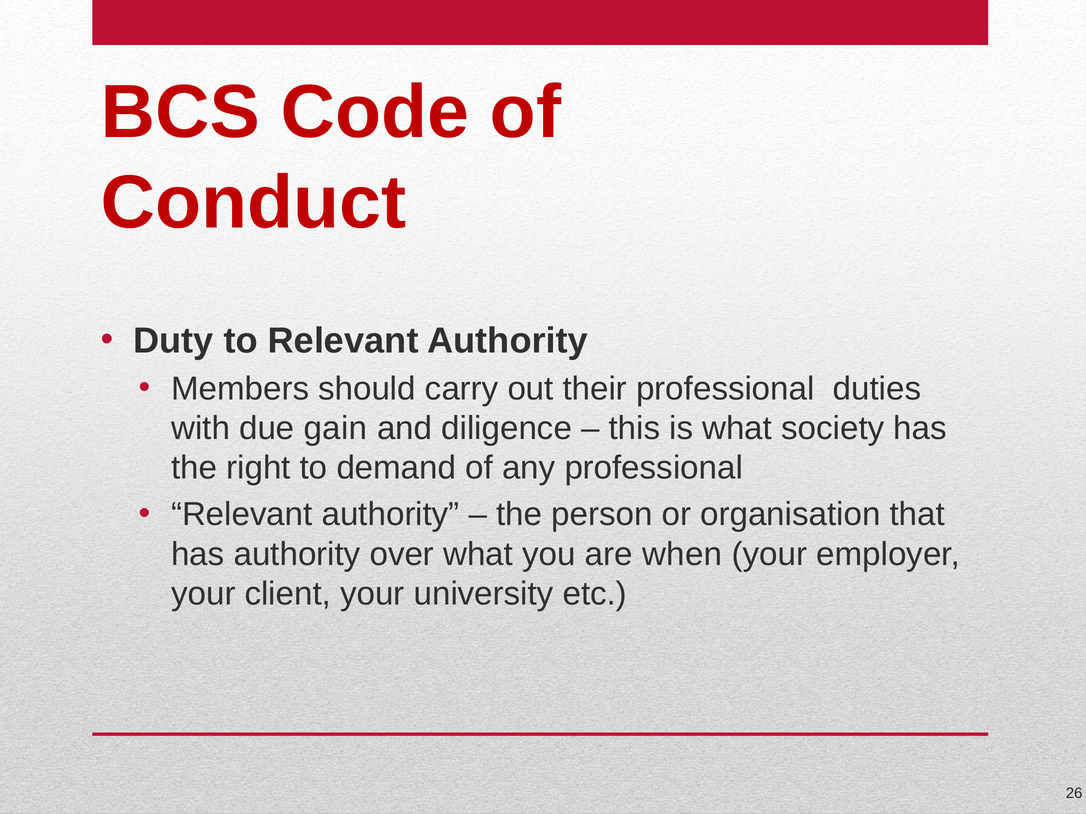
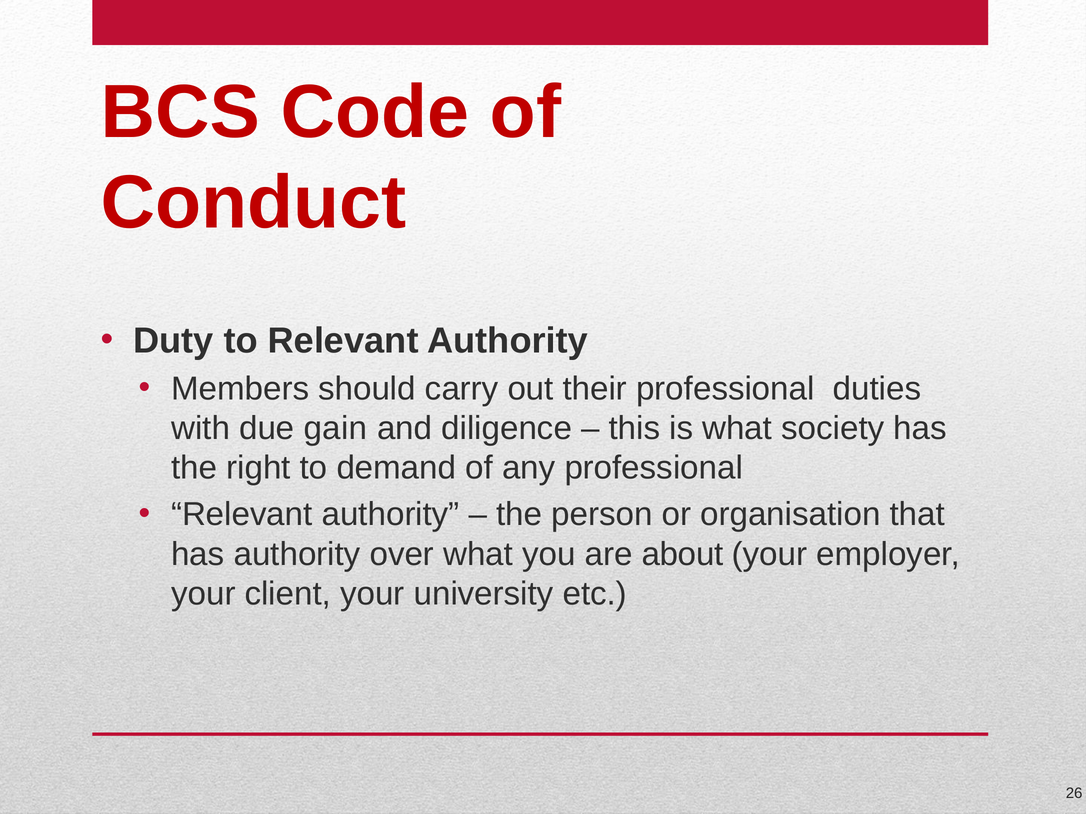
when: when -> about (682, 554)
